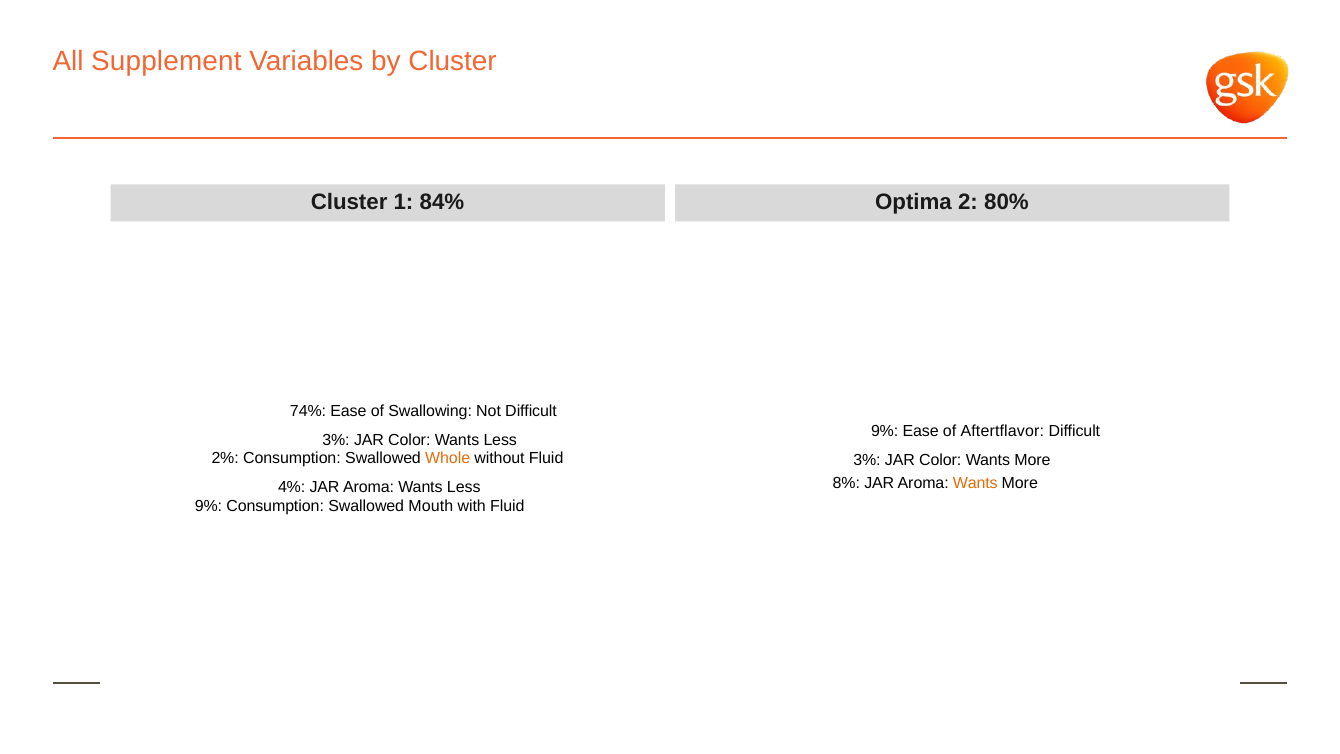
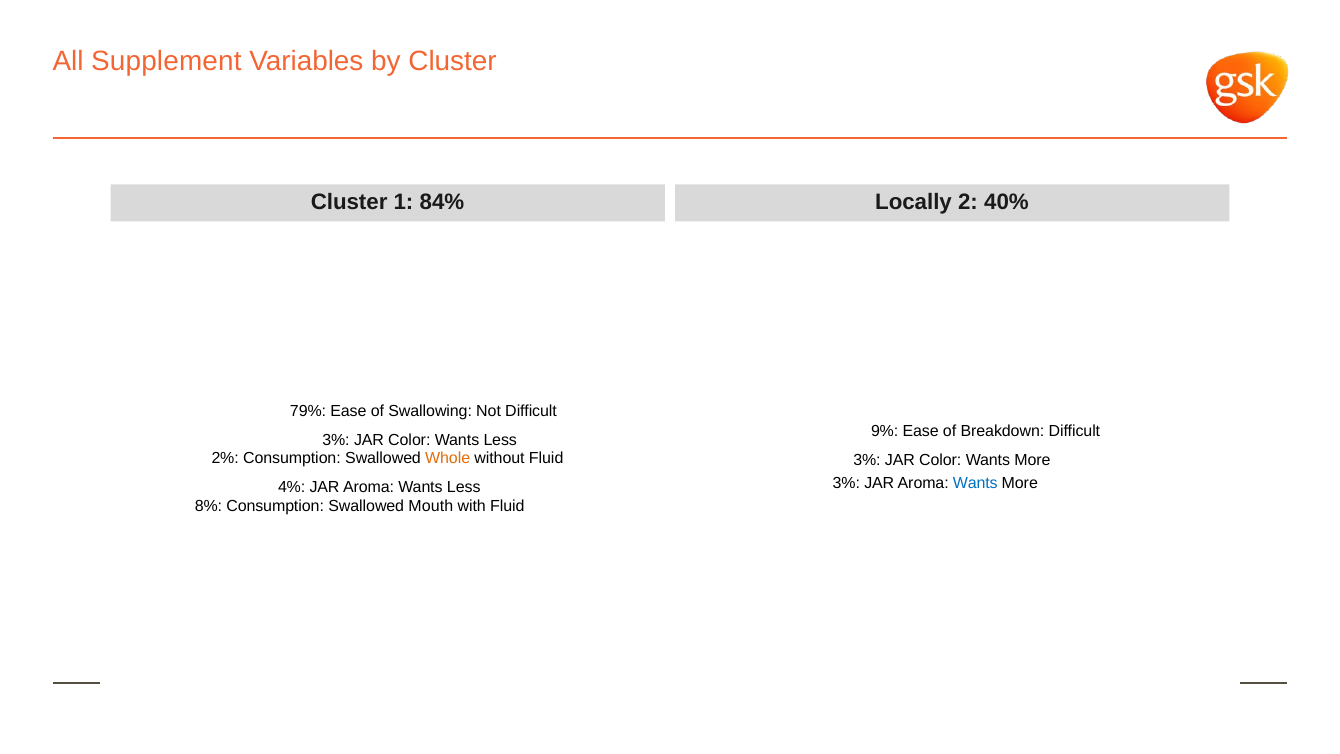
Optima: Optima -> Locally (914, 202)
80%: 80% -> 40% (1006, 202)
74%: 74% -> 79% (308, 411)
Aftertflavor: Aftertflavor -> Breakdown (1002, 431)
8%: 8% -> 3% (846, 483)
Wants colour: orange -> blue (975, 483)
9%: 9% -> 8% (208, 506)
